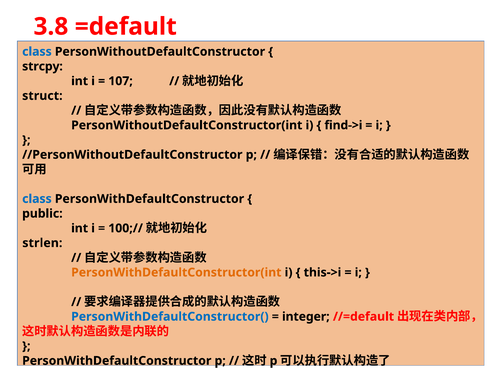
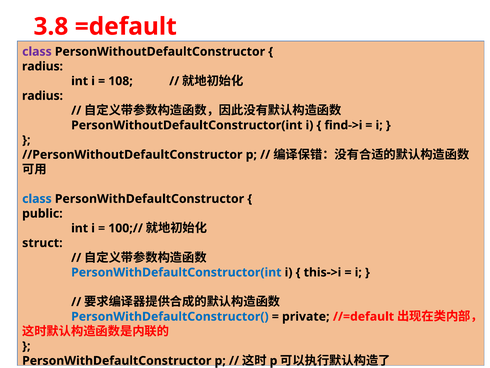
class colour: blue -> purple (37, 52)
strcpy: strcpy -> radius (42, 66)
107: 107 -> 108 (121, 81)
struct: struct -> radius (42, 96)
strlen: strlen -> struct (42, 243)
PersonWithDefaultConstructor(int colour: orange -> blue (176, 272)
integer: integer -> private (306, 316)
